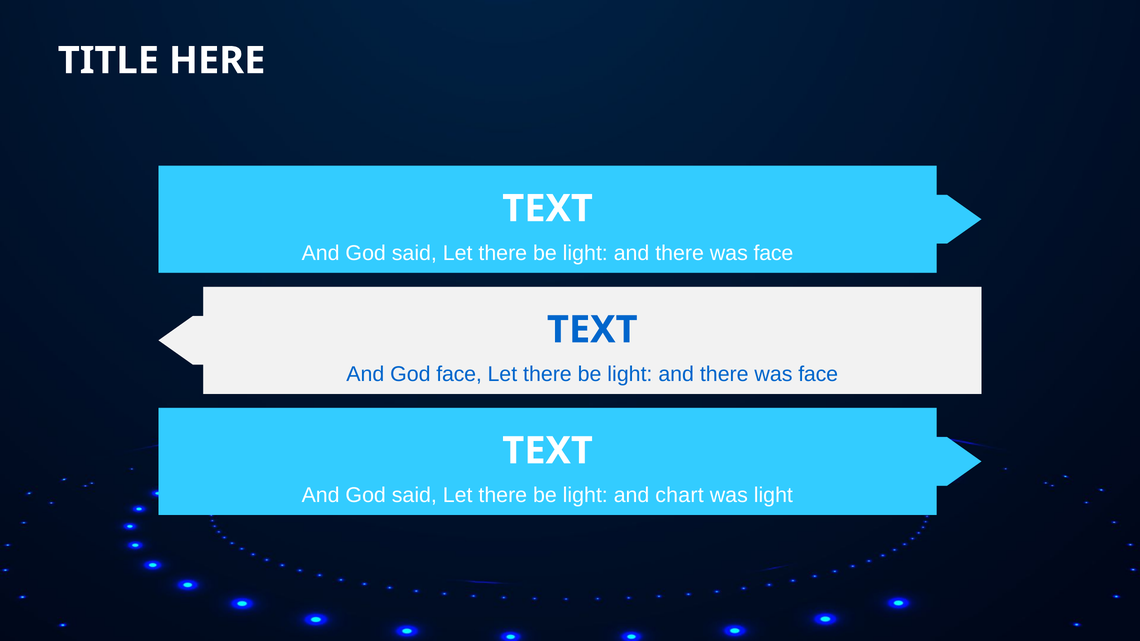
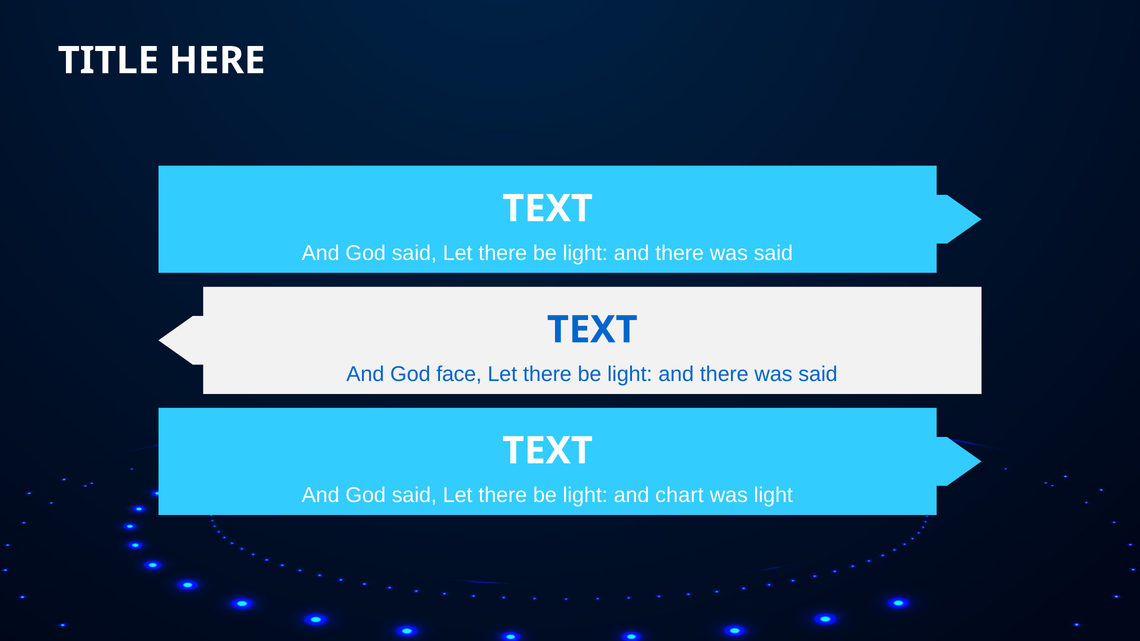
face: face -> said (773, 253)
face: face -> said (818, 374)
